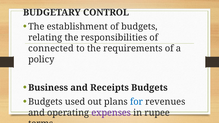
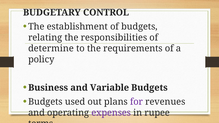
connected: connected -> determine (51, 49)
Receipts: Receipts -> Variable (110, 88)
for colour: blue -> purple (136, 102)
